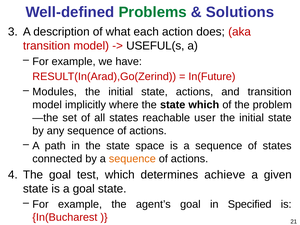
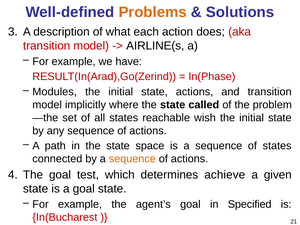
Problems colour: green -> orange (153, 12)
USEFUL(s: USEFUL(s -> AIRLINE(s (155, 46)
In(Future: In(Future -> In(Phase (212, 77)
state which: which -> called (204, 105)
user: user -> wish (205, 118)
